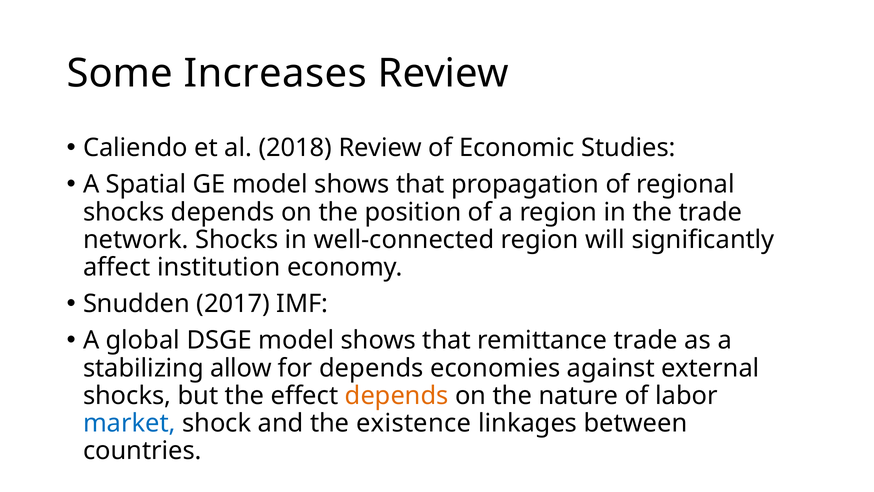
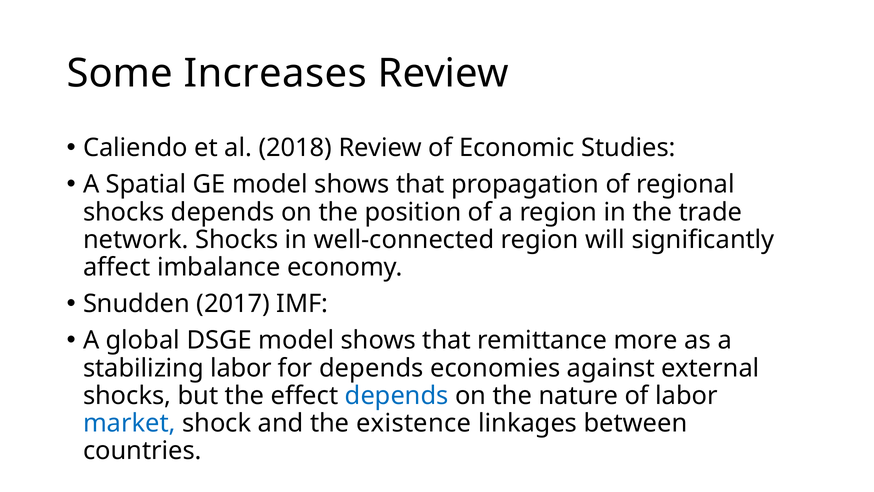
institution: institution -> imbalance (219, 267)
remittance trade: trade -> more (646, 340)
stabilizing allow: allow -> labor (241, 368)
depends colour: orange -> blue (397, 395)
